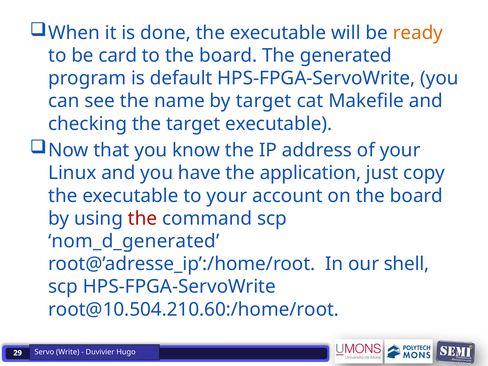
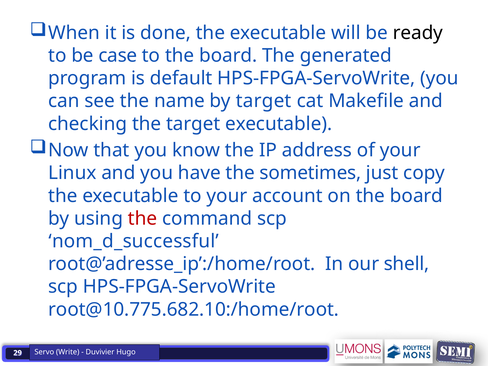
ready colour: orange -> black (418, 33)
card: card -> case (118, 56)
application: application -> sometimes (310, 173)
nom_d_generated: nom_d_generated -> nom_d_successful (134, 241)
root@10.504.210.60:/home/root: root@10.504.210.60:/home/root -> root@10.775.682.10:/home/root (194, 309)
